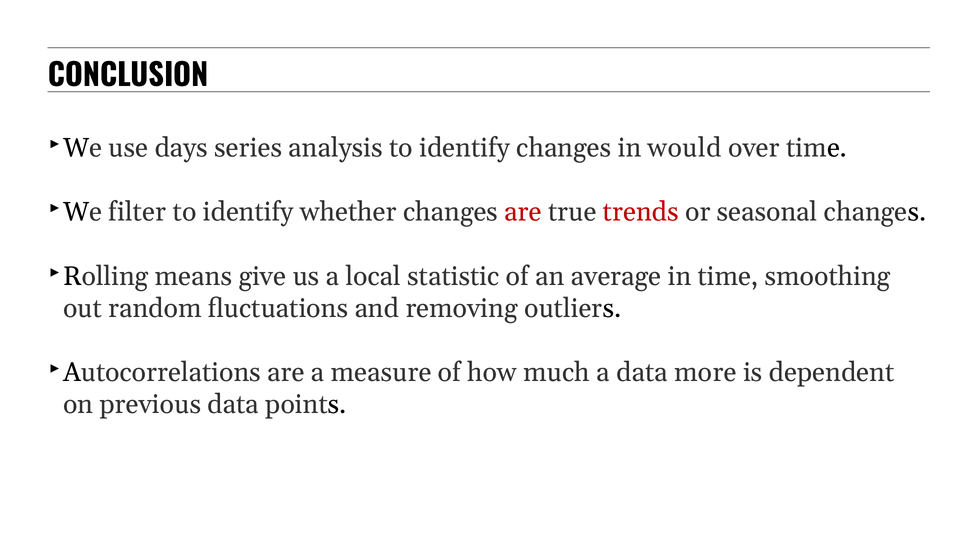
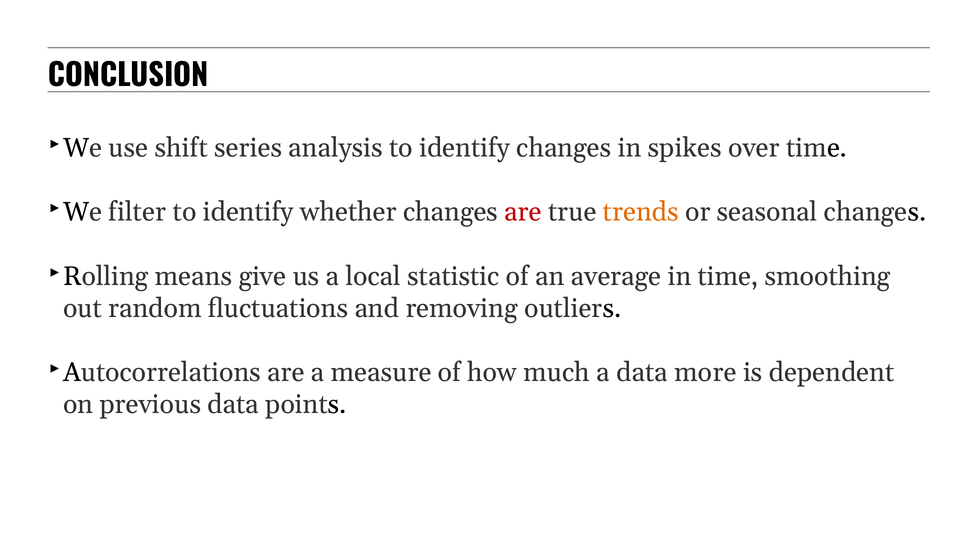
days: days -> shift (181, 148)
would: would -> spikes (685, 148)
trends colour: red -> orange (641, 212)
